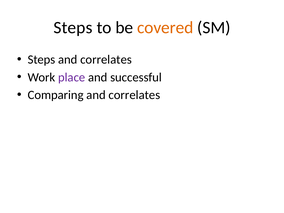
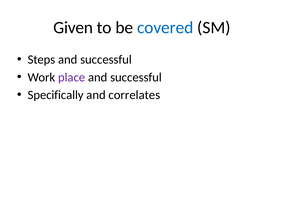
Steps: Steps -> Given (73, 27)
covered colour: orange -> blue (165, 27)
correlates: correlates -> successful (106, 60)
Comparing: Comparing -> Specifically (56, 95)
